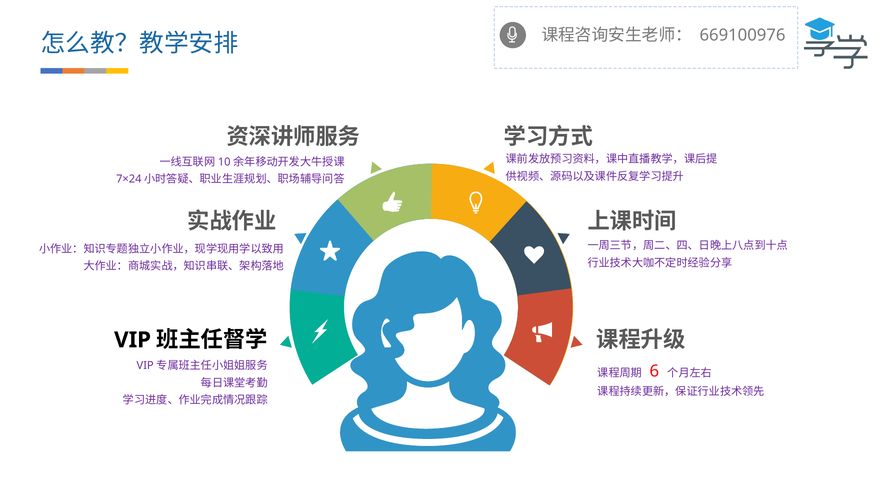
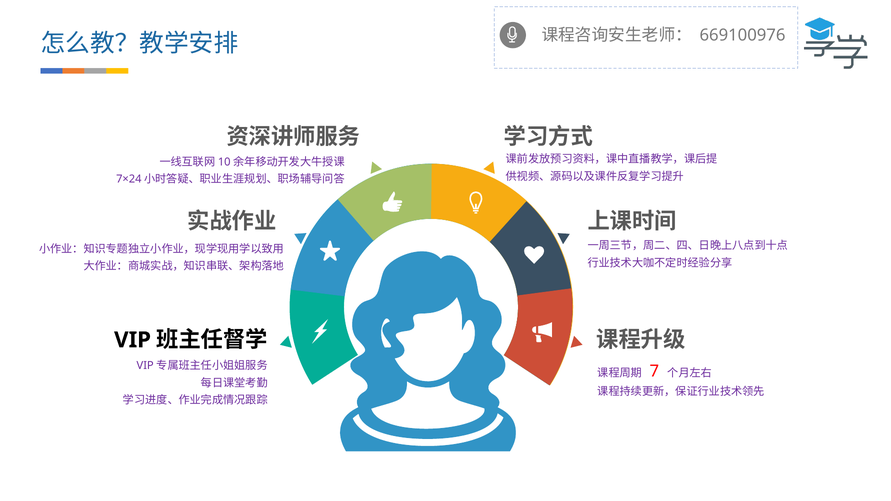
6: 6 -> 7 (654, 371)
